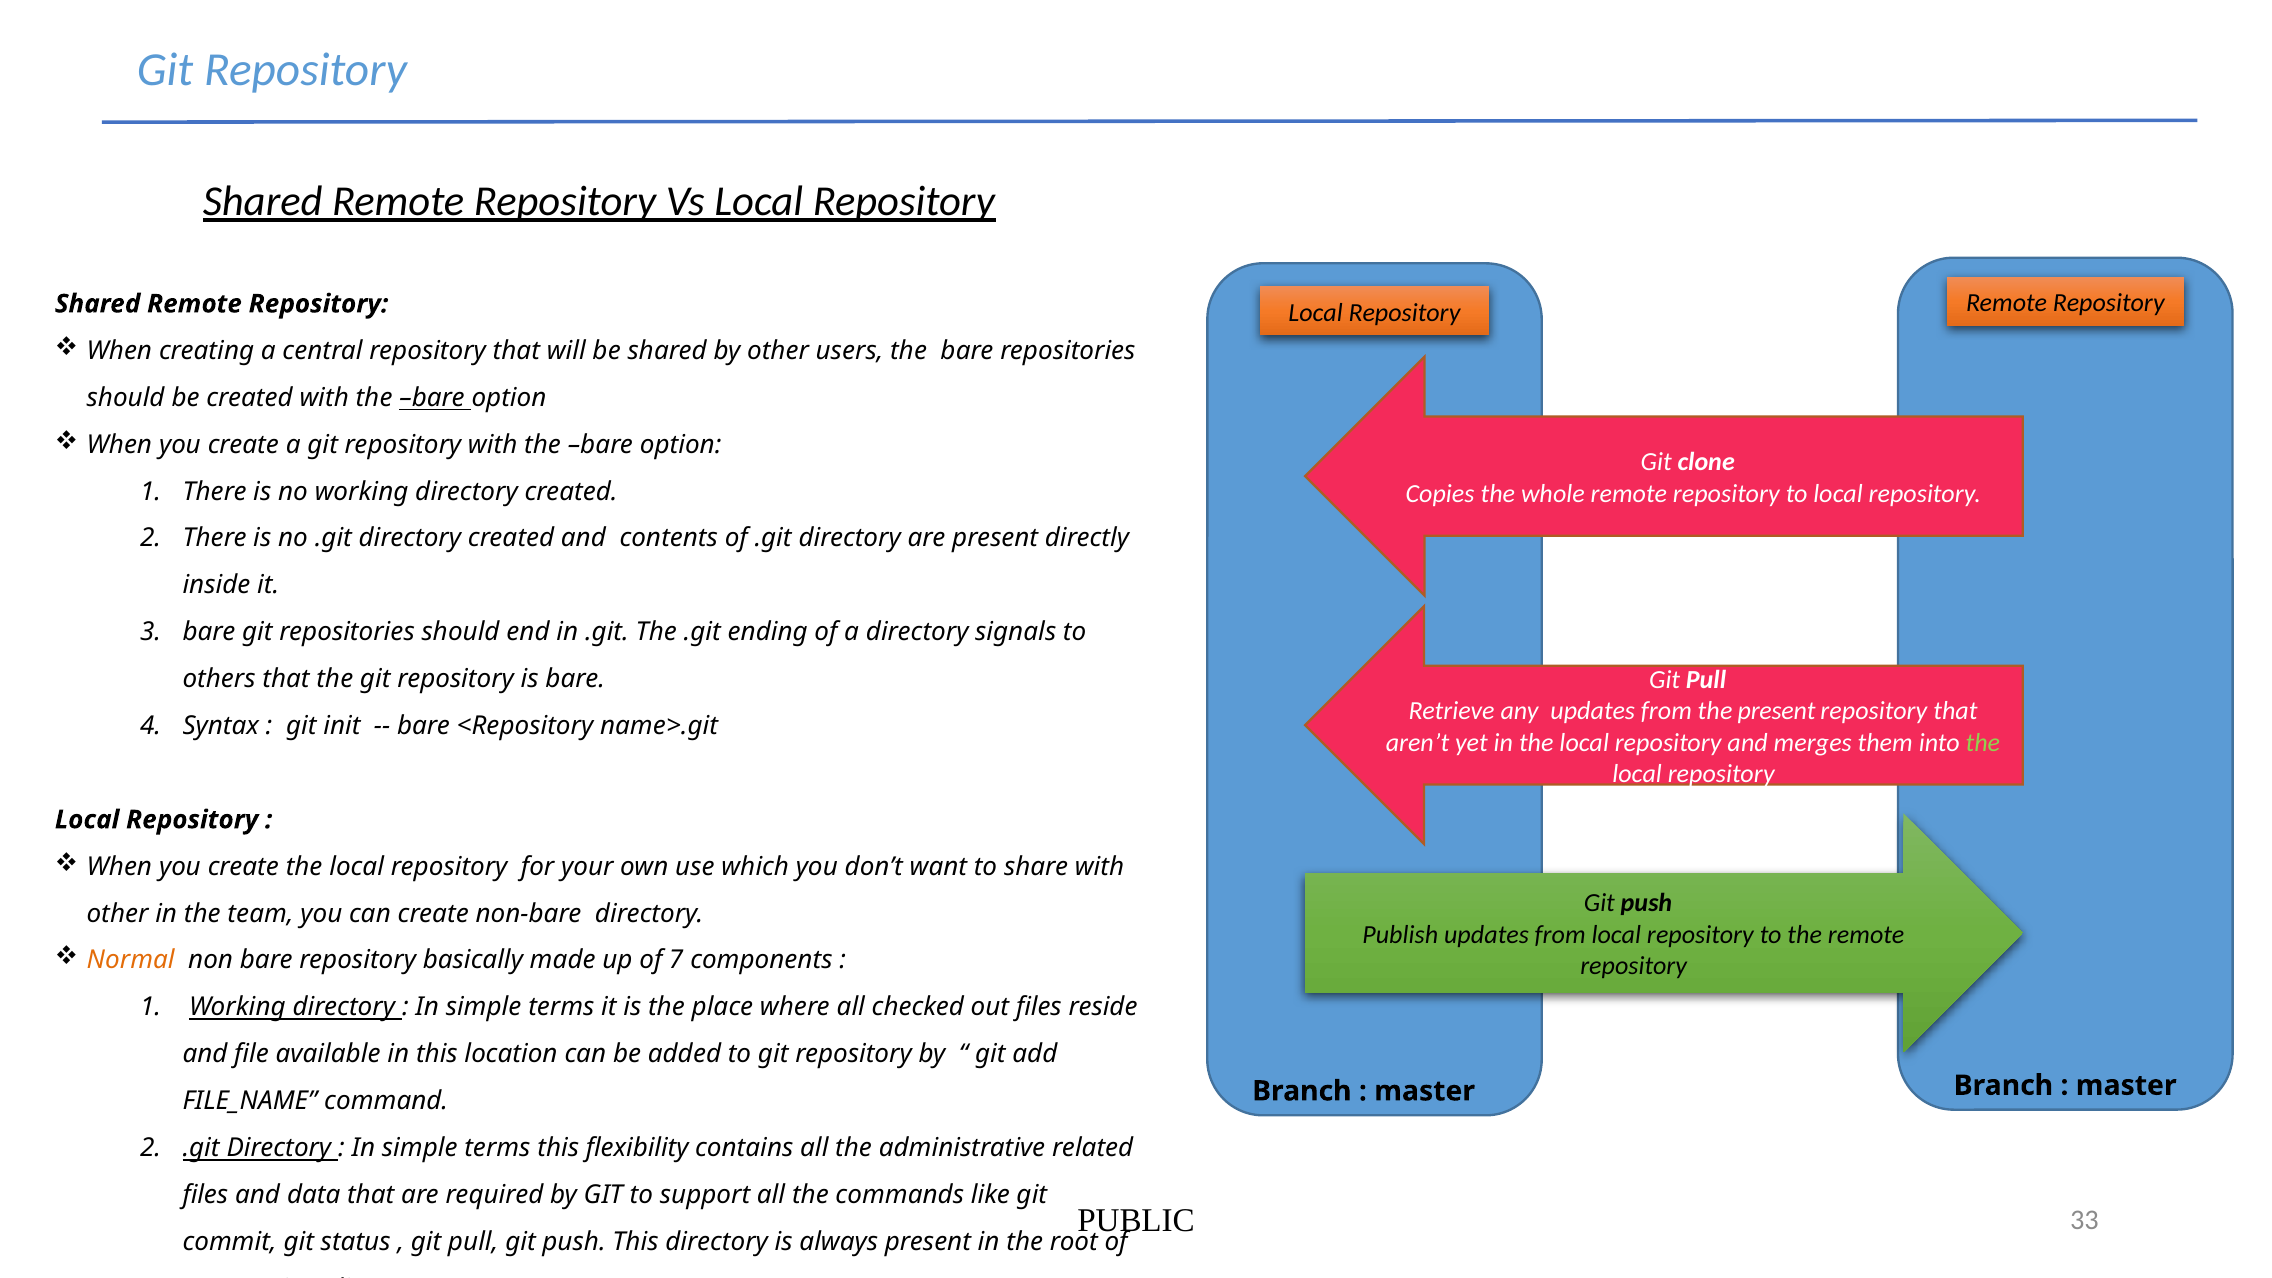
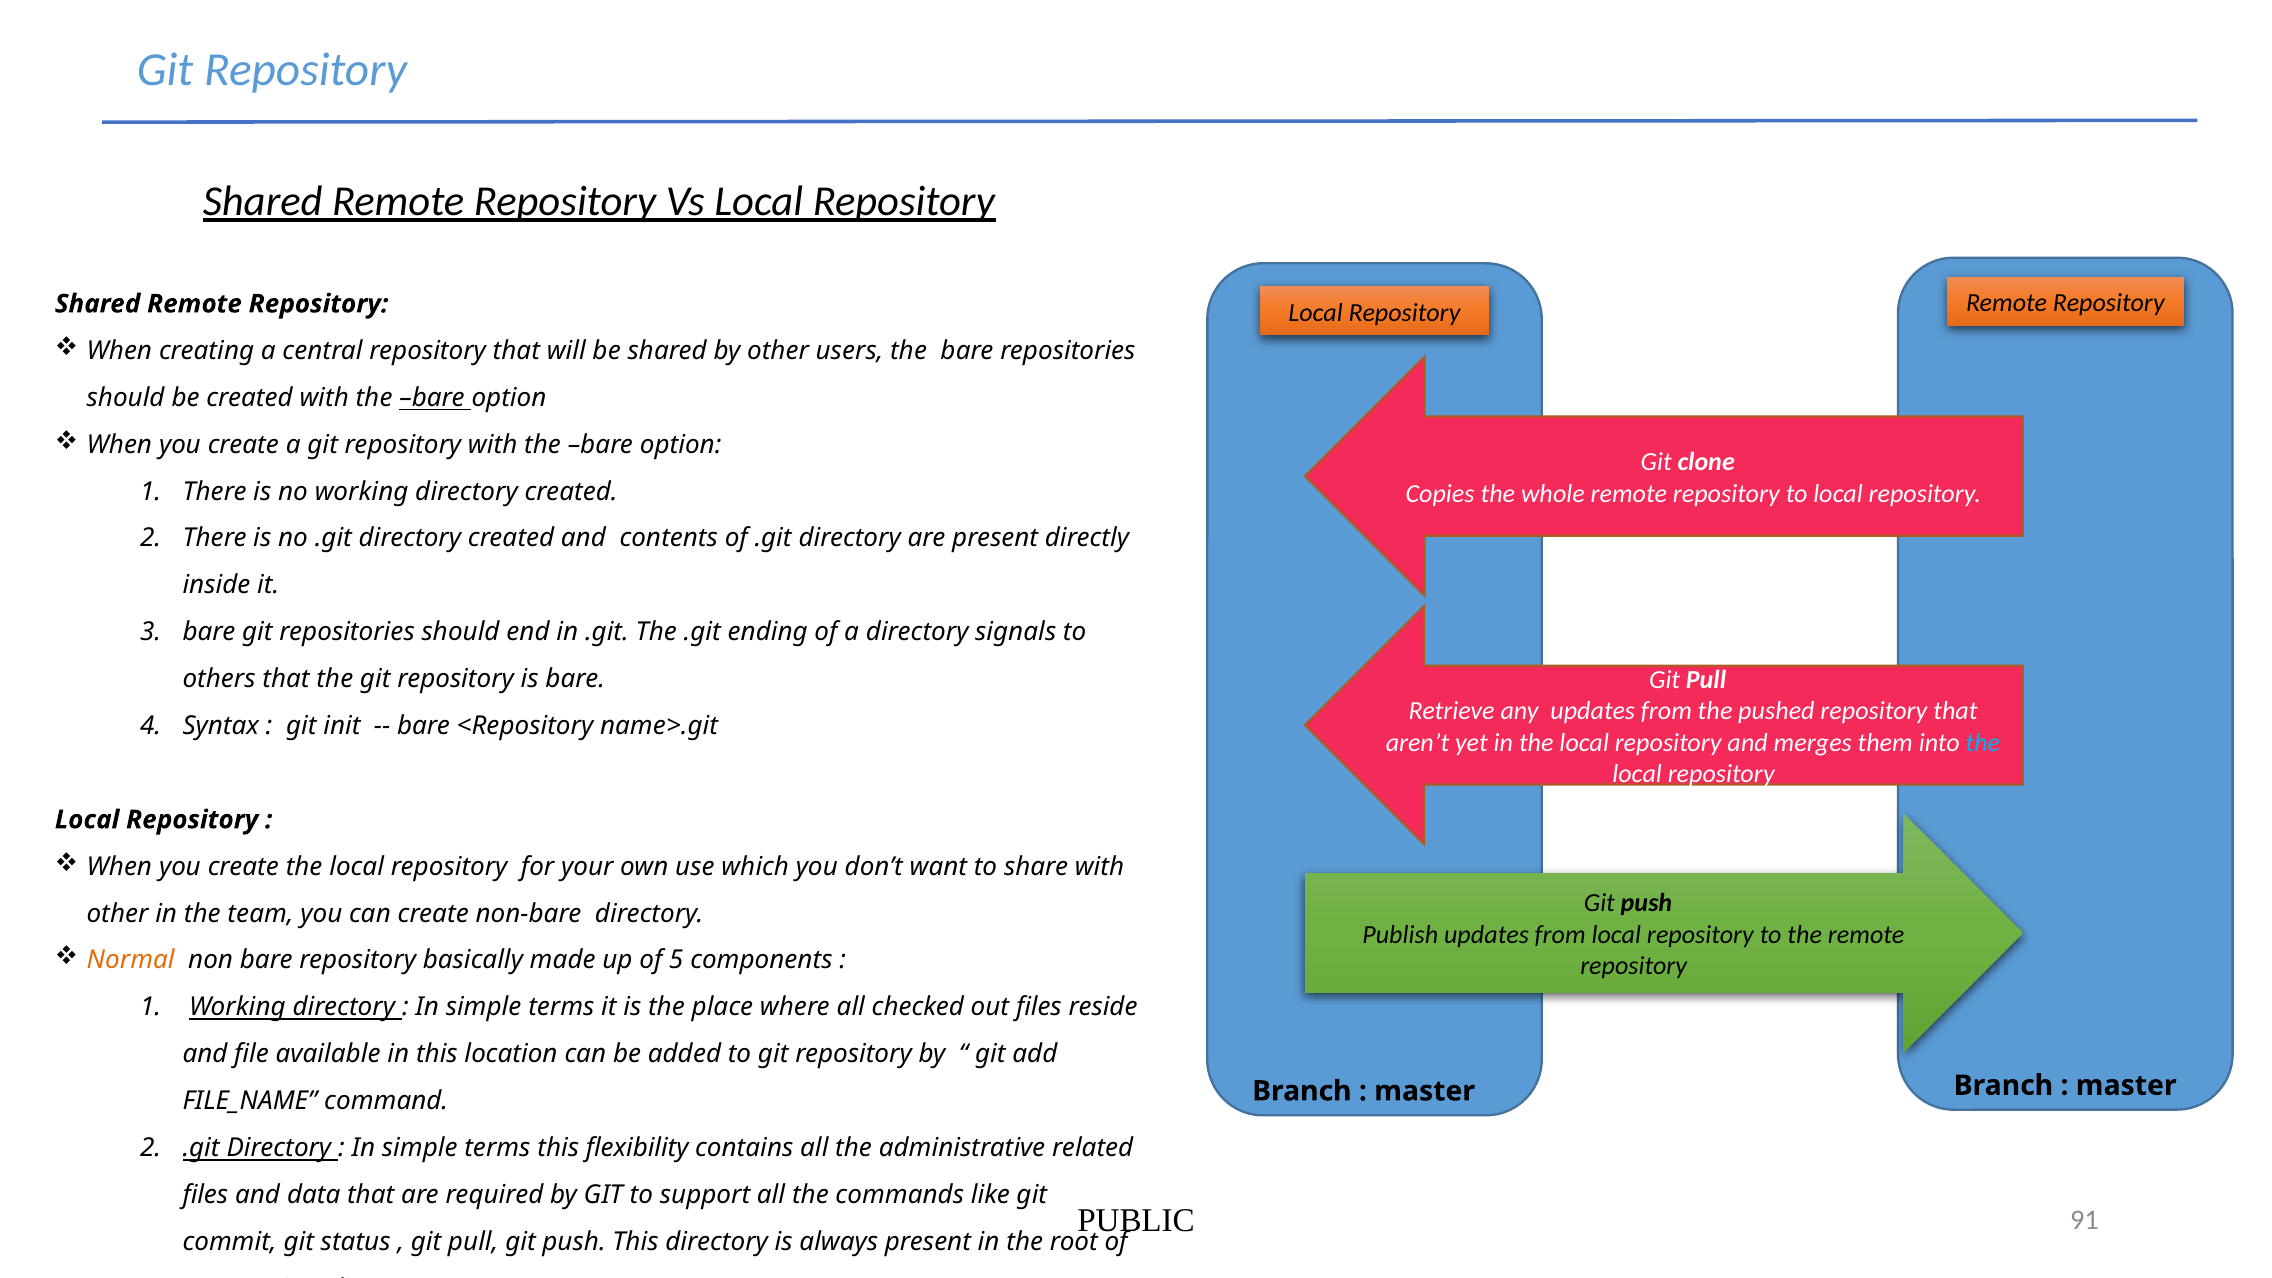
the present: present -> pushed (1776, 711)
the colour: light green -> light blue (1983, 743)
7: 7 -> 5 (676, 960)
33: 33 -> 91 (2084, 1220)
